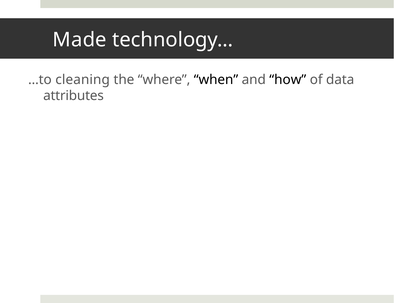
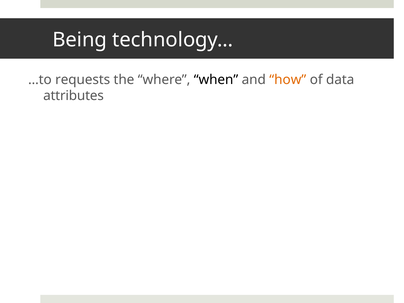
Made: Made -> Being (80, 40)
cleaning: cleaning -> requests (83, 80)
how colour: black -> orange (288, 80)
